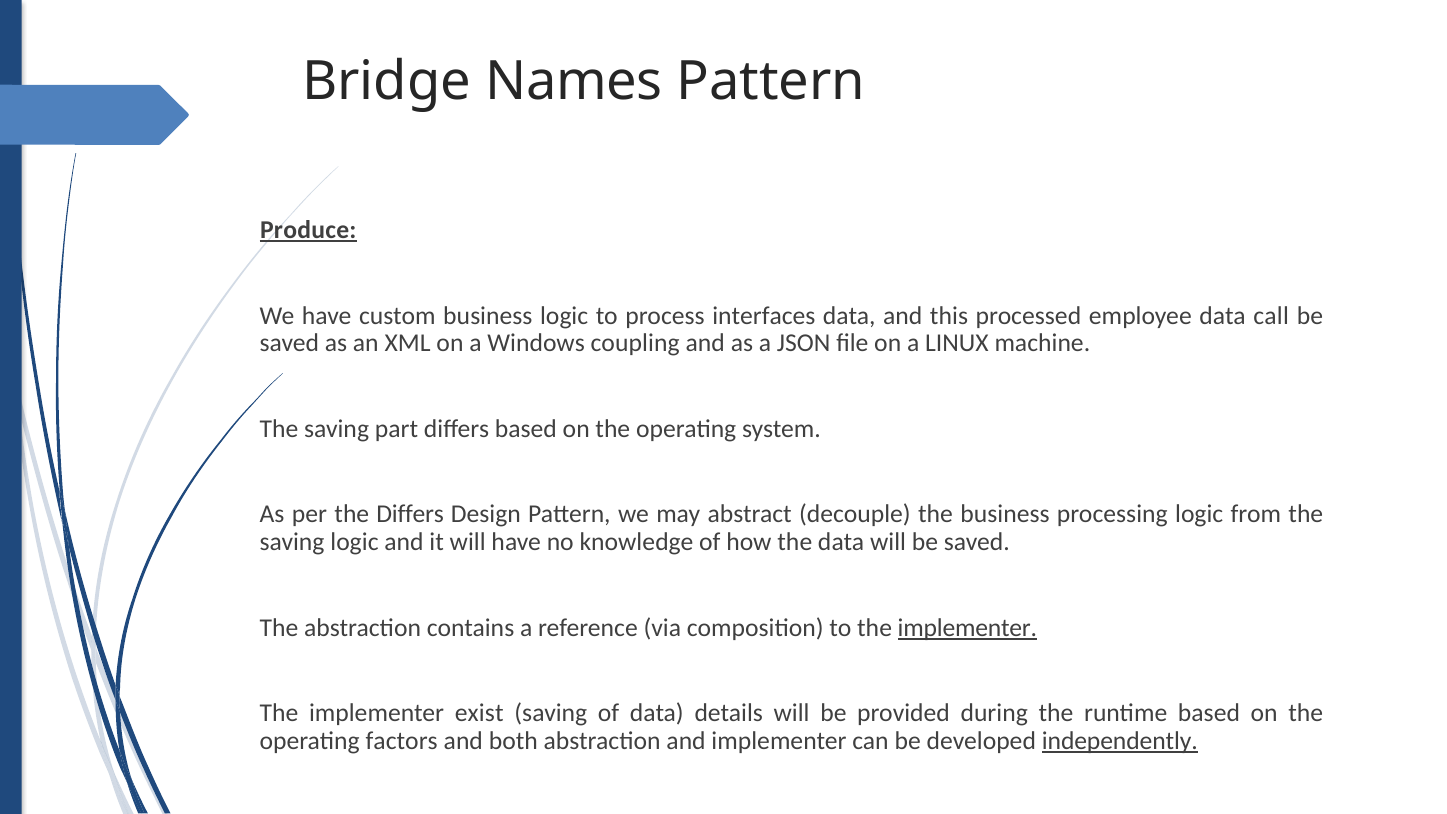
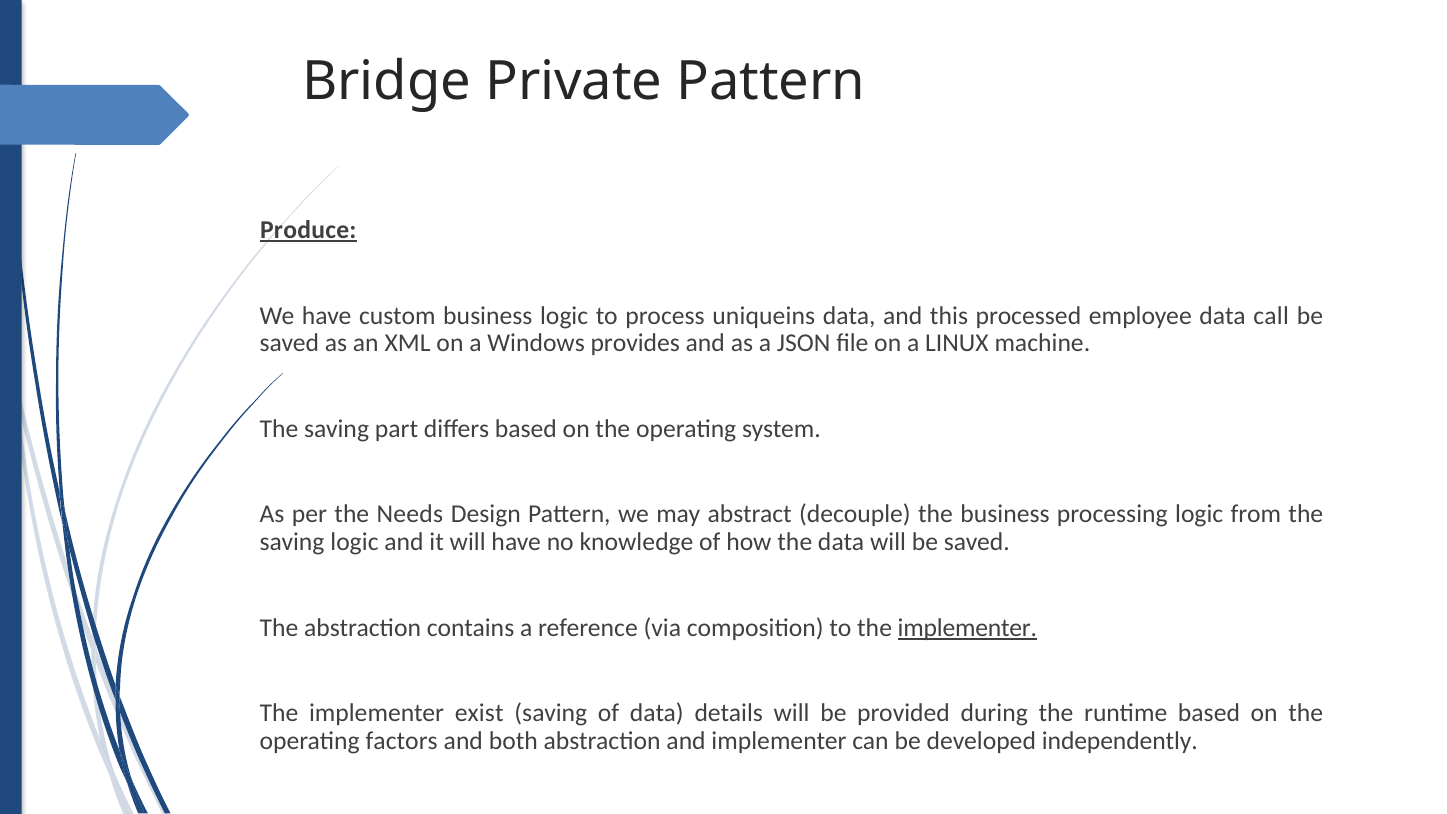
Names: Names -> Private (574, 82)
interfaces: interfaces -> uniqueins (764, 316)
coupling: coupling -> provides (635, 343)
the Differs: Differs -> Needs (410, 514)
independently underline: present -> none (1120, 741)
